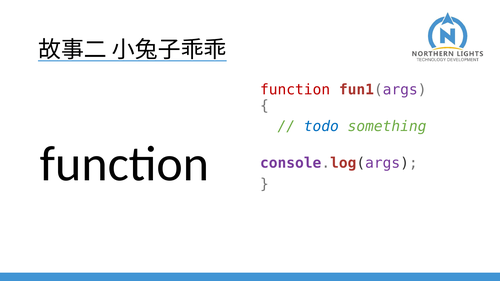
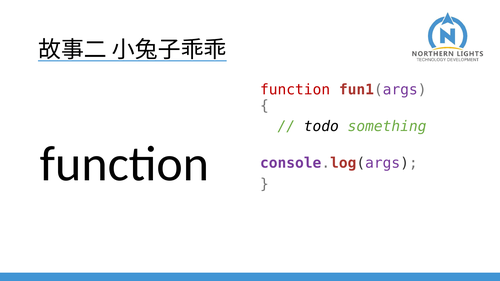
todo colour: blue -> black (321, 127)
